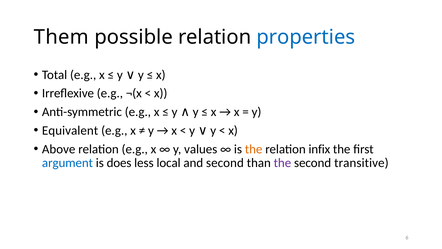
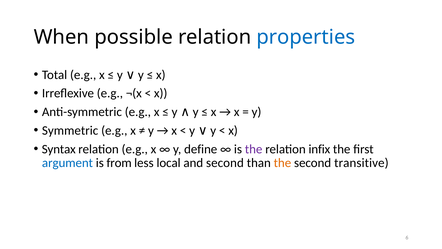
Them: Them -> When (61, 37)
Equivalent: Equivalent -> Symmetric (70, 130)
Above: Above -> Syntax (59, 149)
values: values -> define (201, 149)
the colour: orange -> purple (254, 149)
does: does -> from (119, 163)
the colour: purple -> orange (282, 163)
